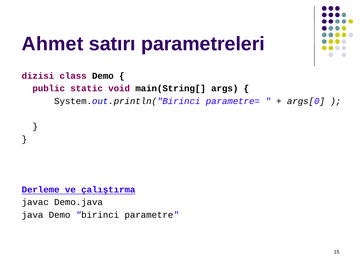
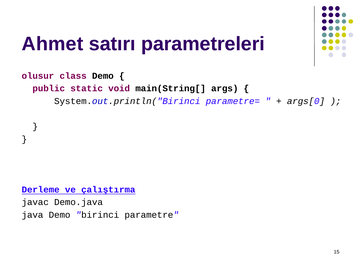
dizisi: dizisi -> olusur (38, 76)
